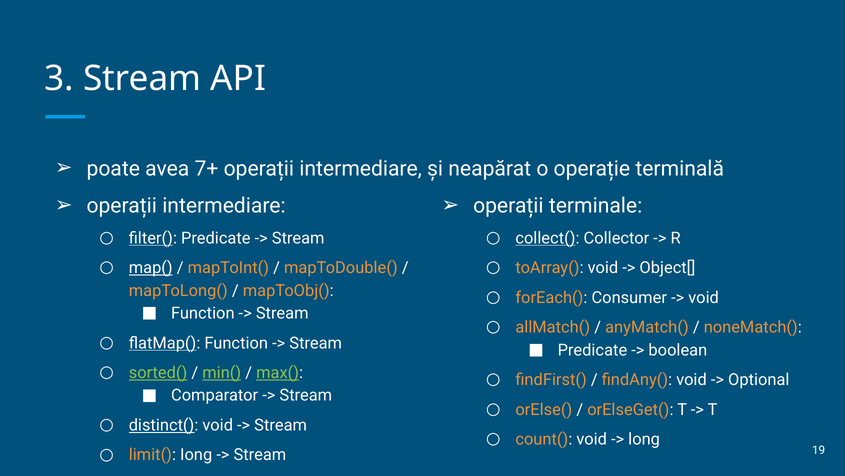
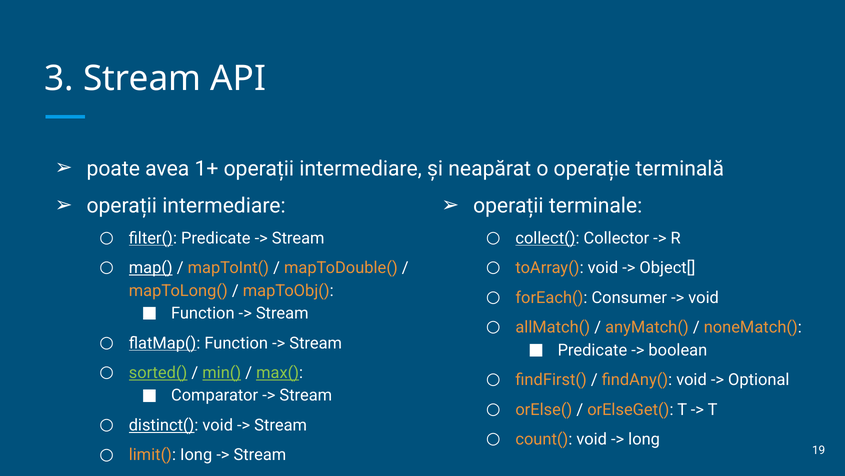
7+: 7+ -> 1+ (206, 168)
